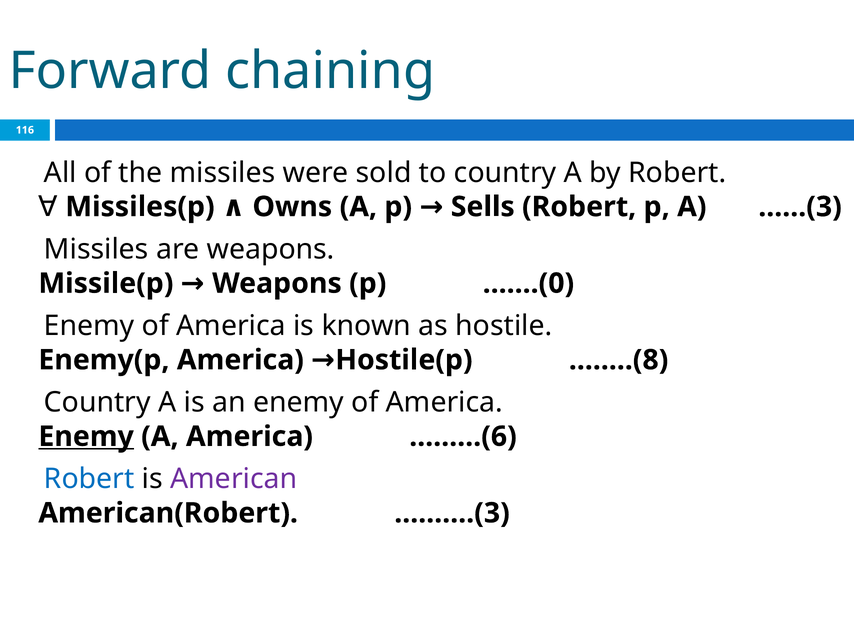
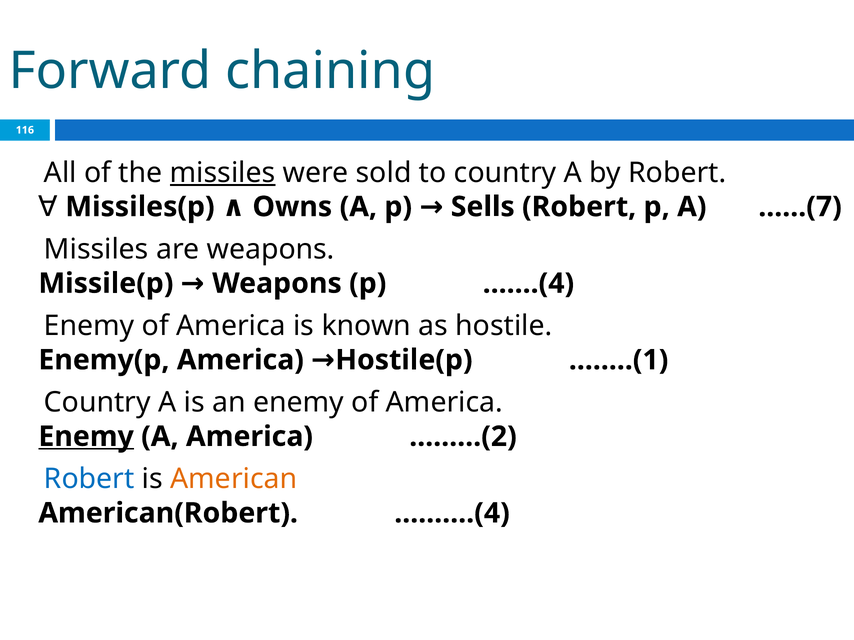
missiles underline: none -> present (223, 173)
......(3: ......(3 -> ......(7 (800, 207)
.......(0: .......(0 -> .......(4 (528, 284)
........(8: ........(8 -> ........(1 (619, 360)
.........(6: .........(6 -> .........(2 (463, 437)
American colour: purple -> orange (234, 479)
..........(3: ..........(3 -> ..........(4 (452, 513)
